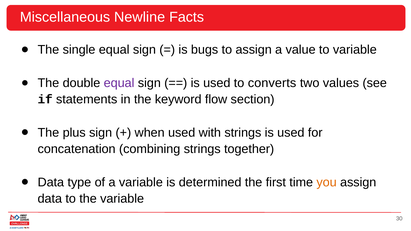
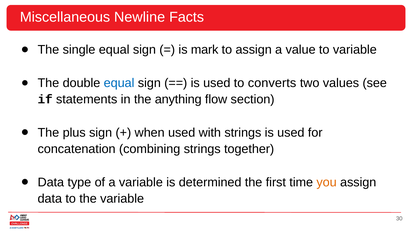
bugs: bugs -> mark (205, 50)
equal colour: purple -> blue (119, 83)
keyword: keyword -> anything (178, 100)
